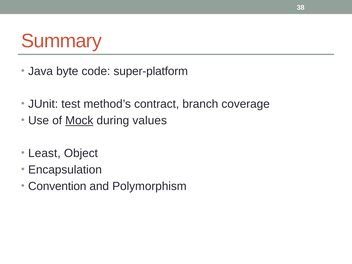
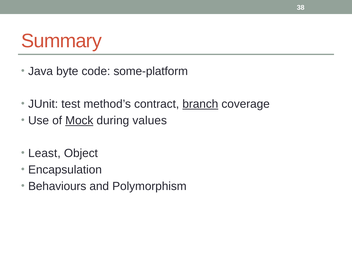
super-platform: super-platform -> some-platform (151, 71)
branch underline: none -> present (200, 104)
Convention: Convention -> Behaviours (57, 186)
